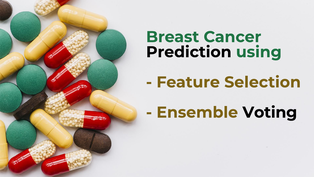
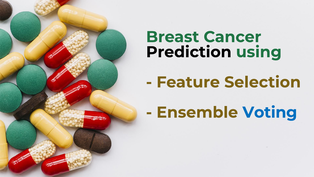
Voting colour: black -> blue (270, 112)
